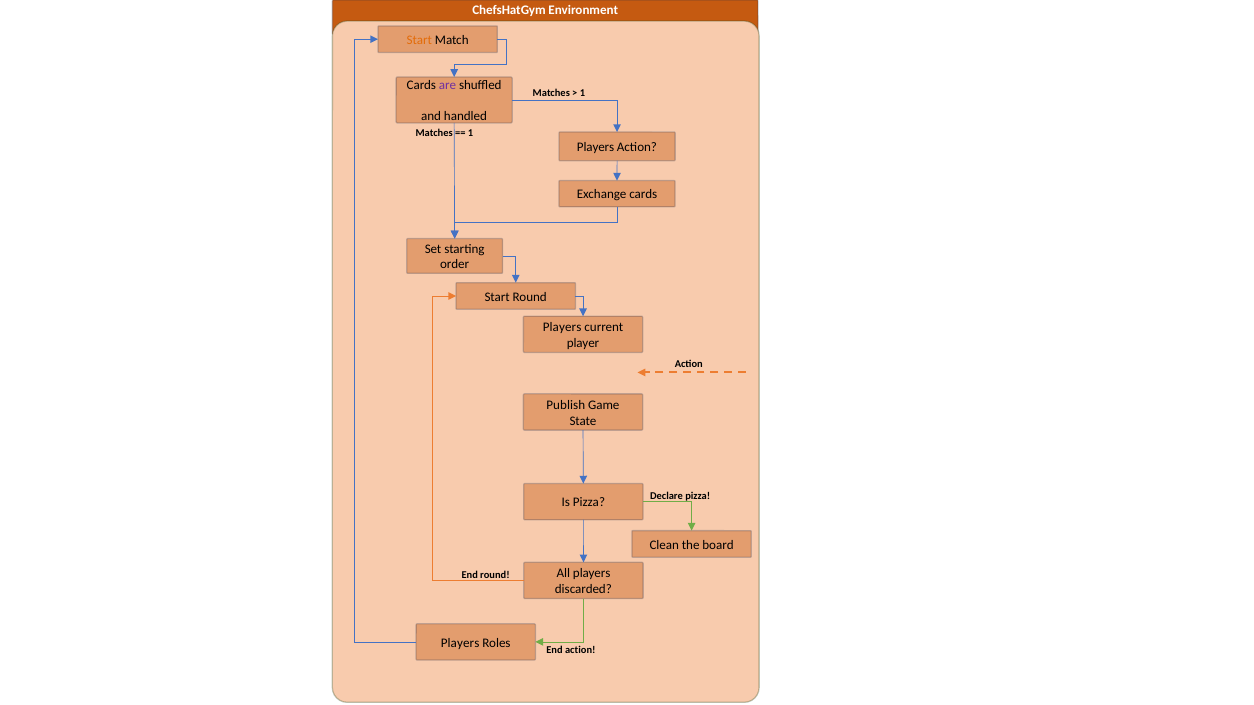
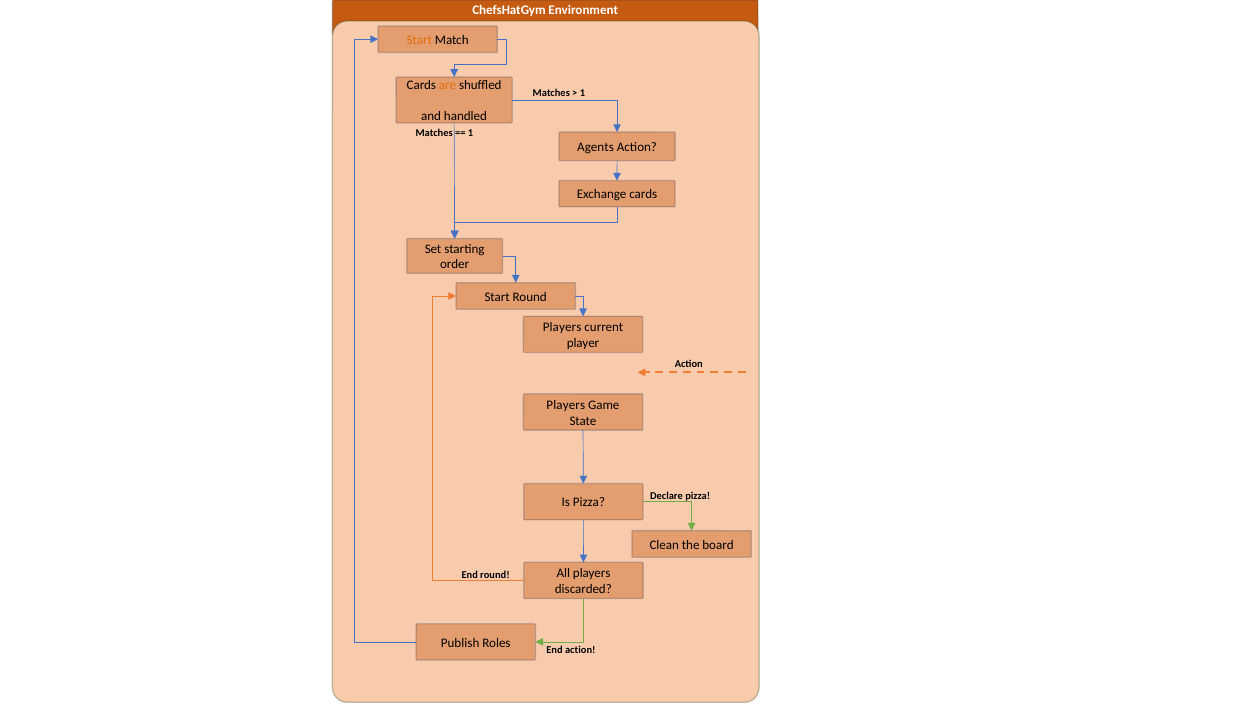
are colour: purple -> orange (448, 85)
Players: Players -> Agents (596, 147)
Publish: Publish -> Players (566, 405)
Players: Players -> Publish (460, 643)
